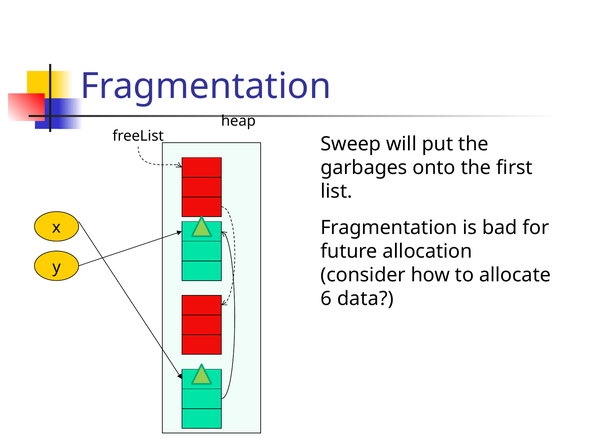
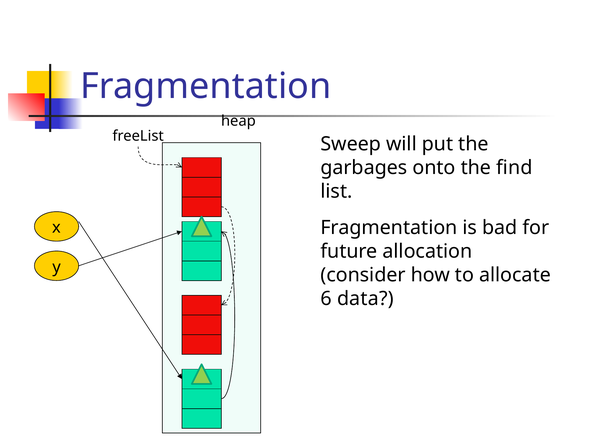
first: first -> find (514, 167)
